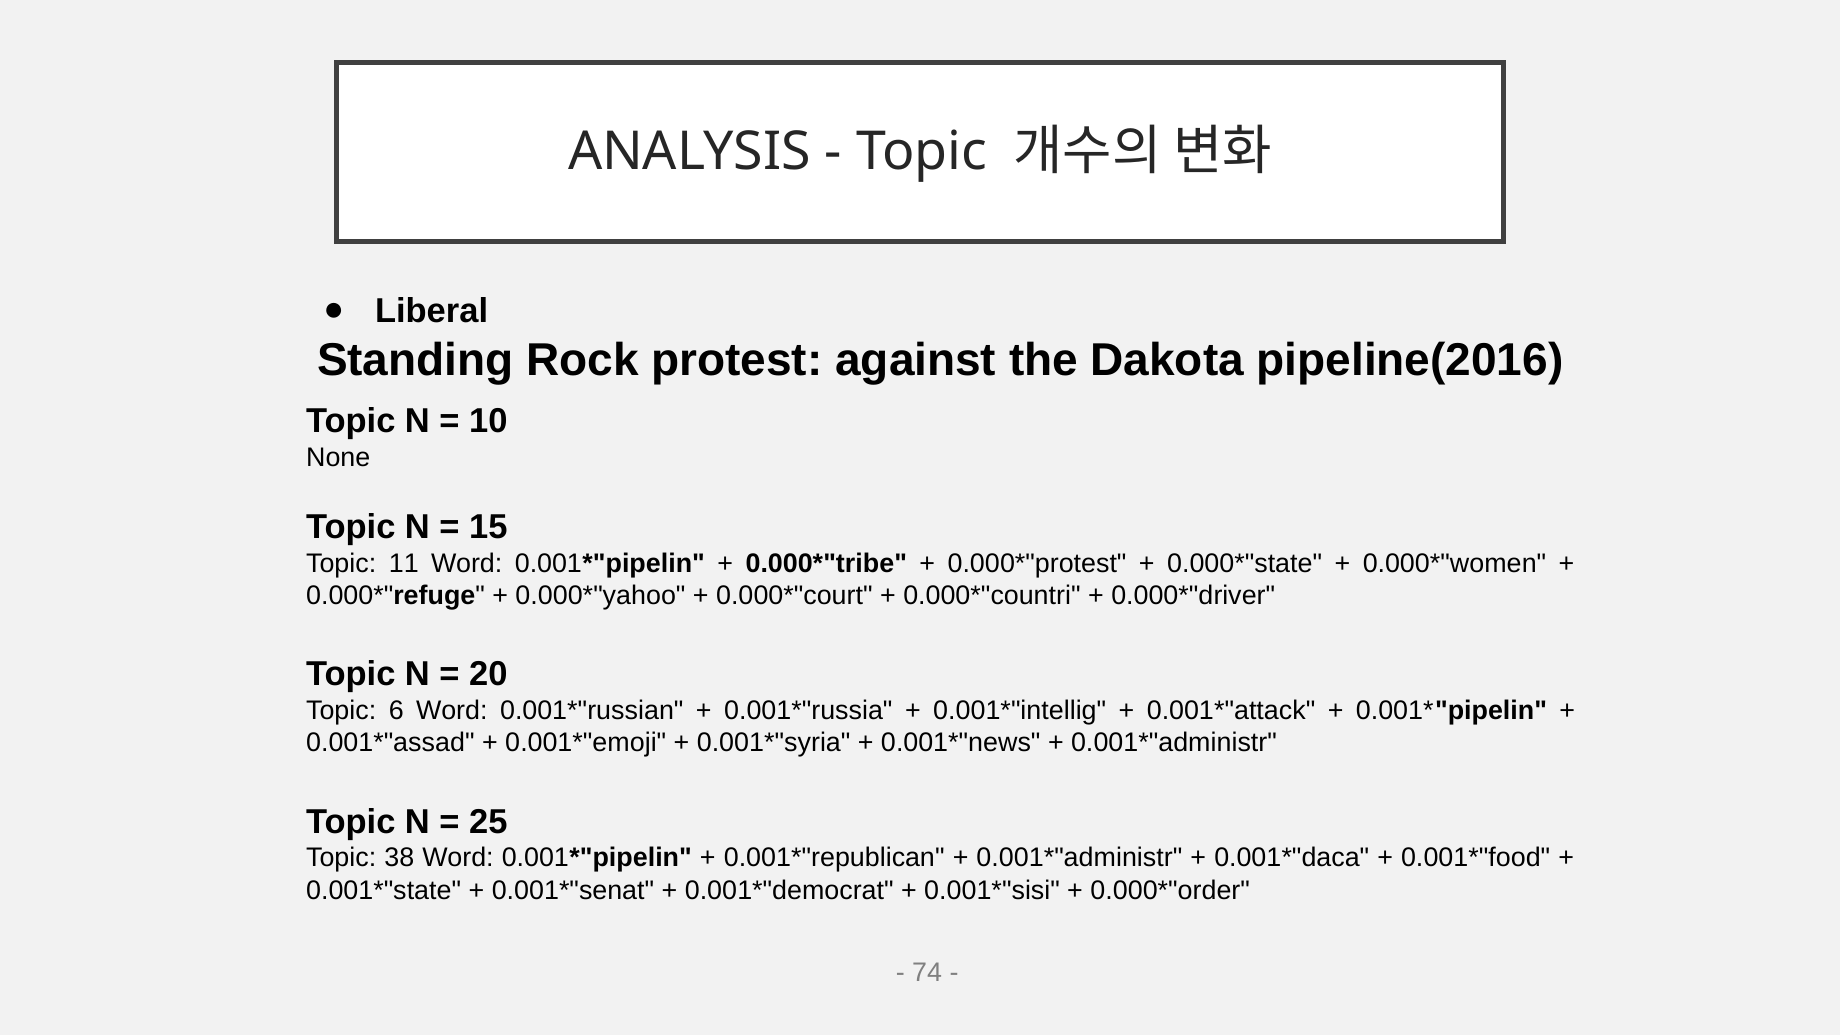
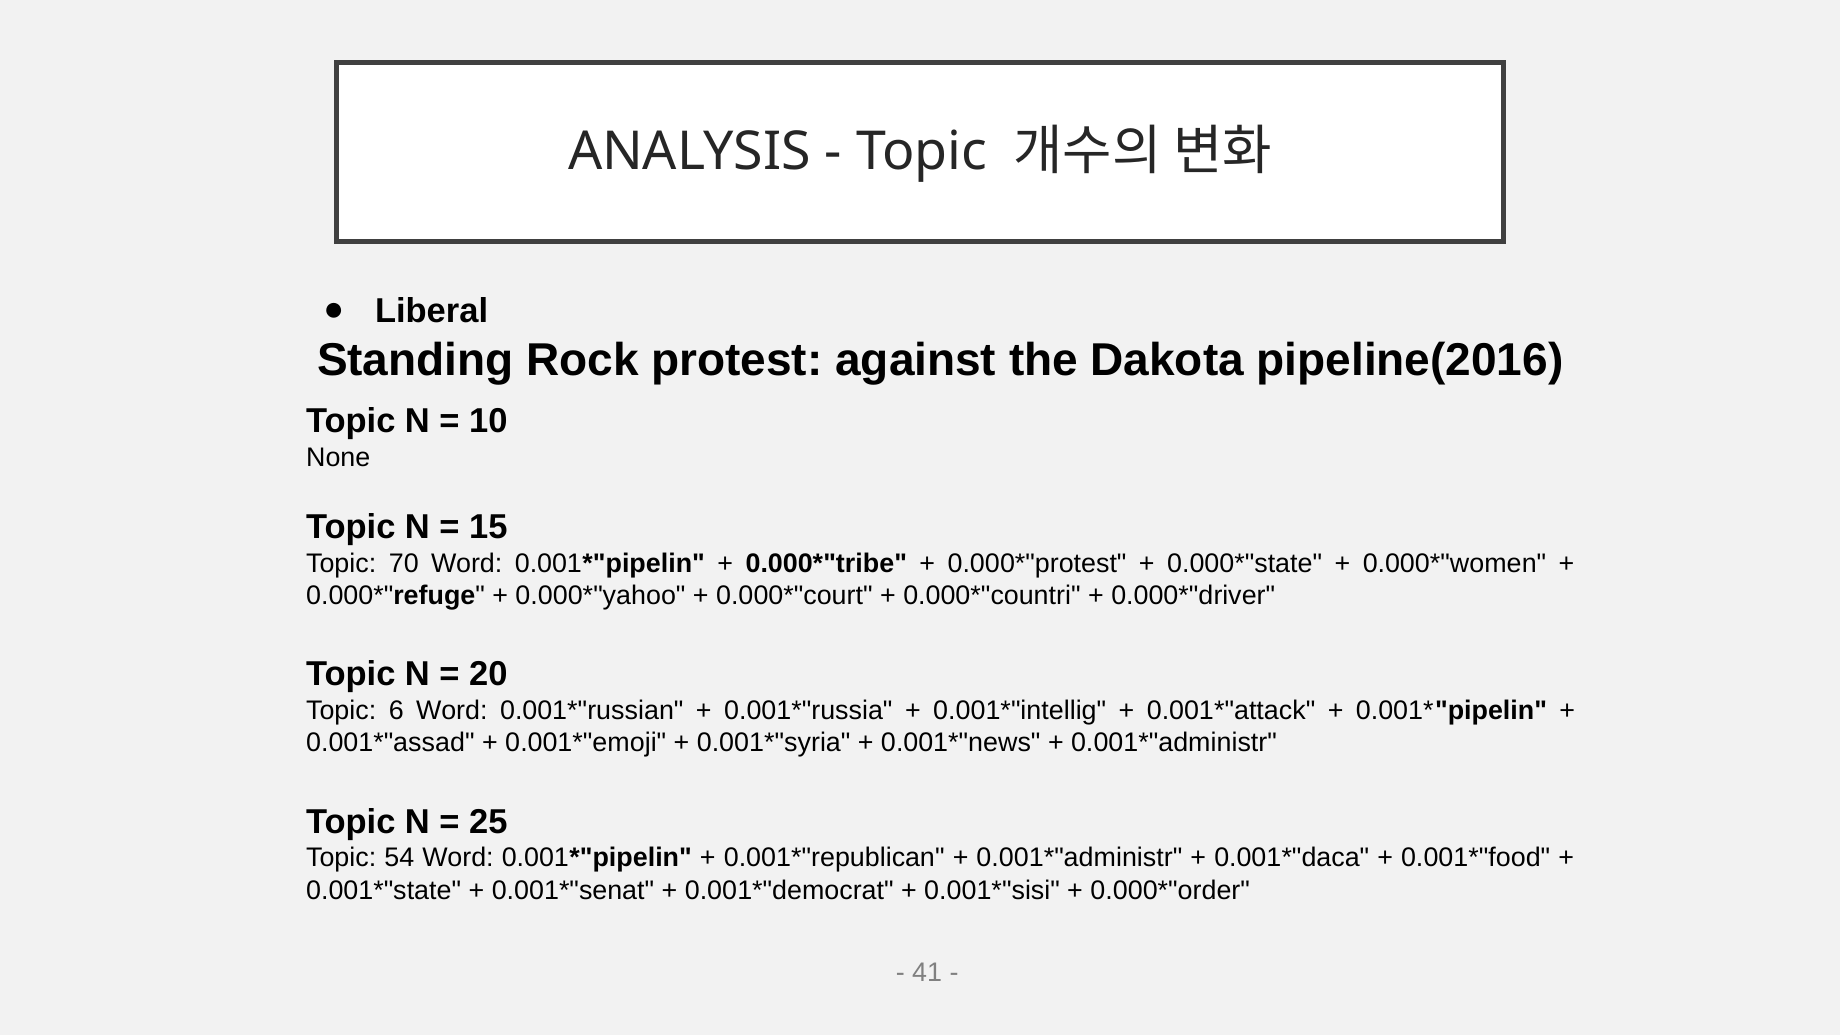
11: 11 -> 70 (404, 564)
38: 38 -> 54 (399, 858)
74: 74 -> 41 (927, 972)
